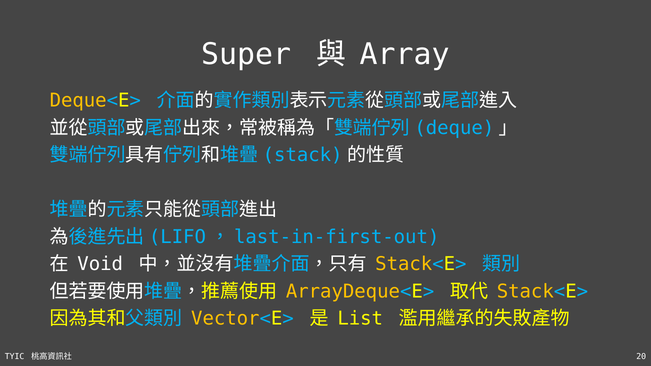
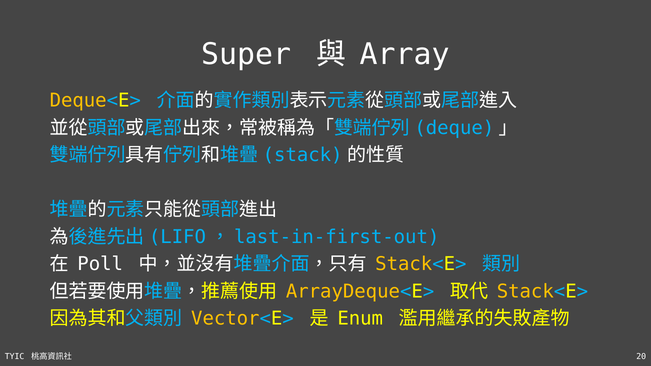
Void: Void -> Poll (100, 264)
List: List -> Enum (360, 319)
